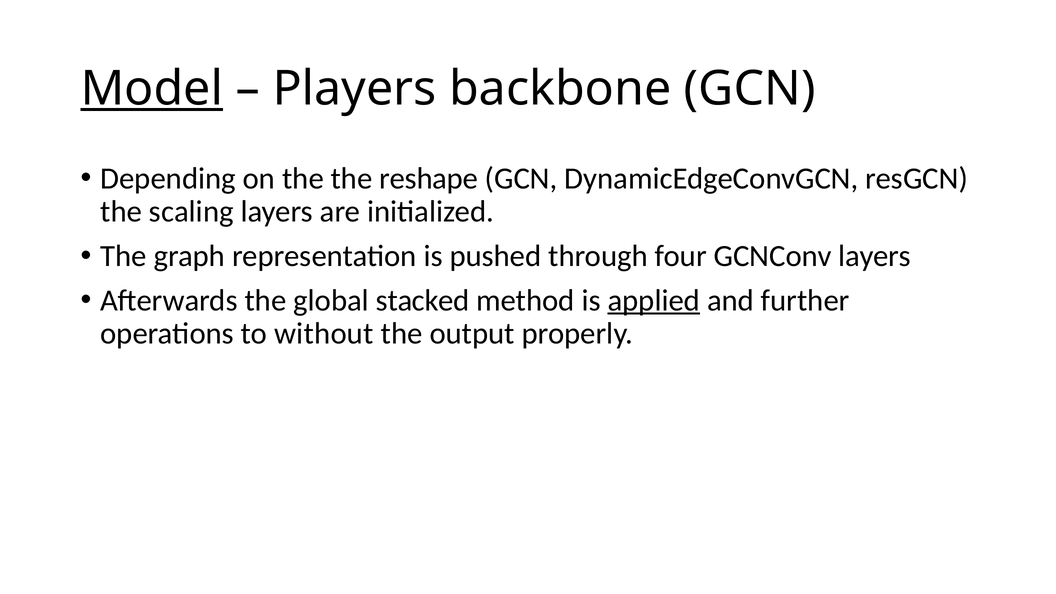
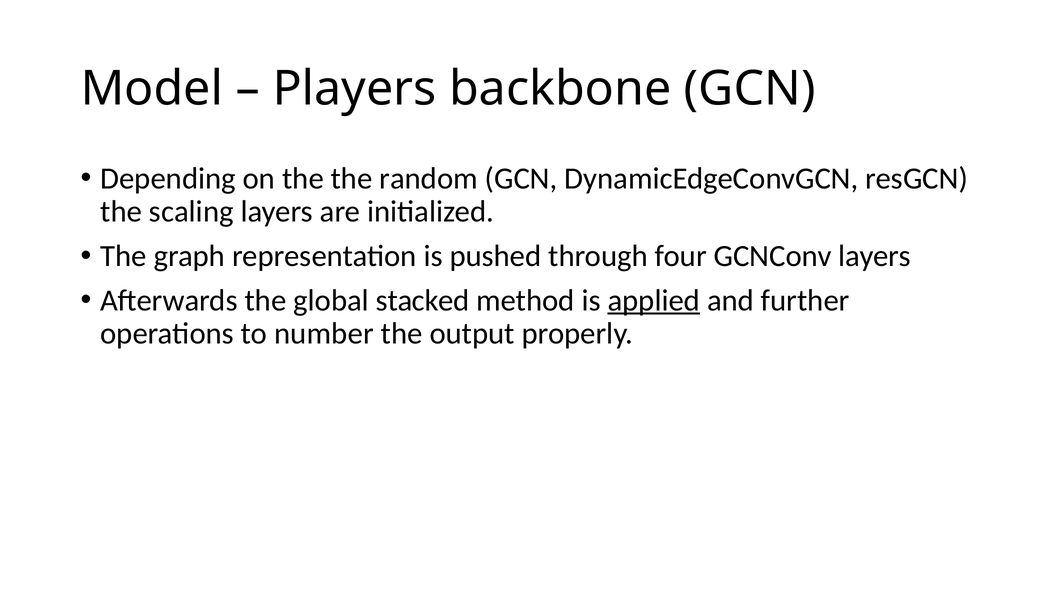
Model underline: present -> none (152, 89)
reshape: reshape -> random (429, 179)
without: without -> number (324, 334)
